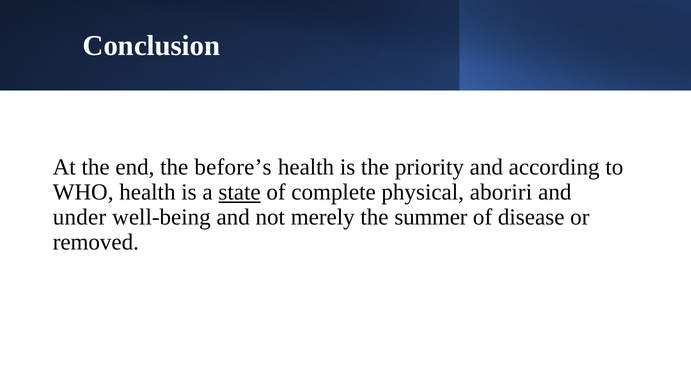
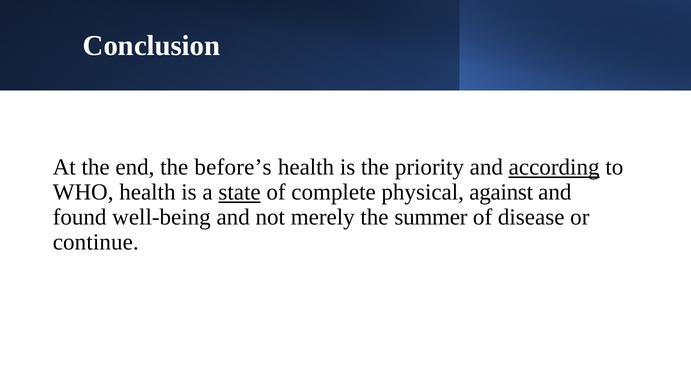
according underline: none -> present (554, 167)
aboriri: aboriri -> against (501, 192)
under: under -> found (80, 217)
removed: removed -> continue (96, 242)
